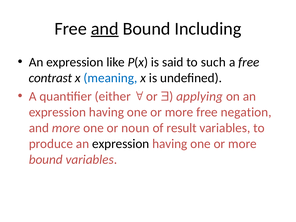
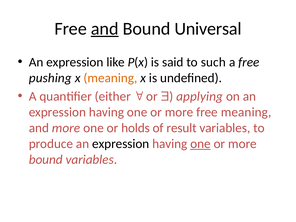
Including: Including -> Universal (208, 29)
contrast: contrast -> pushing (50, 78)
meaning colour: blue -> orange (110, 78)
free negation: negation -> meaning (246, 112)
noun: noun -> holds (135, 128)
one underline: none -> present (200, 144)
